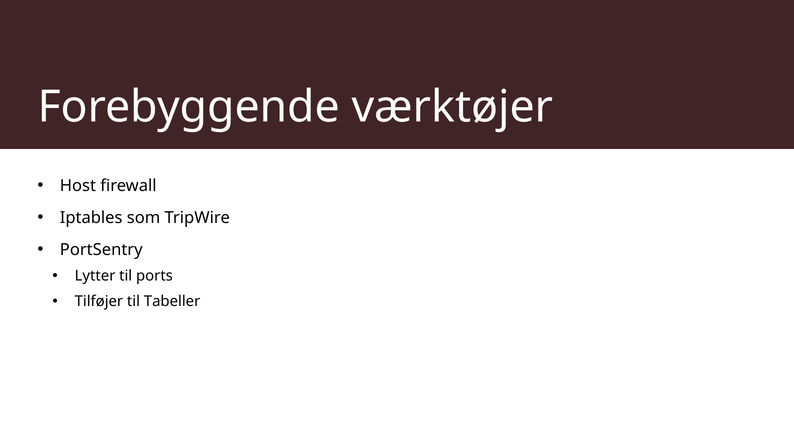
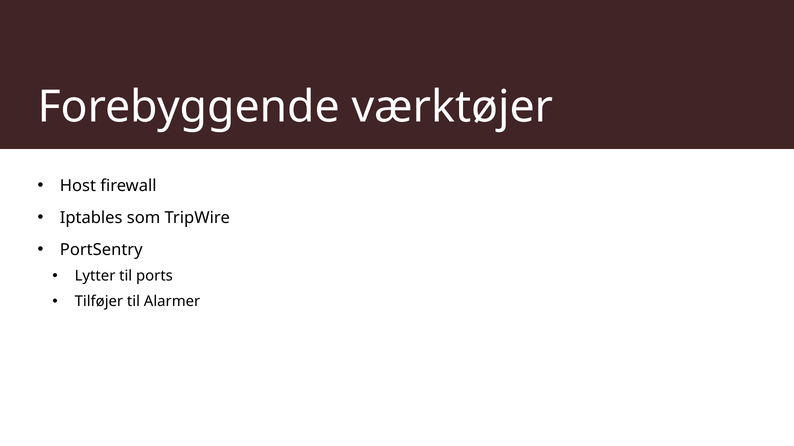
Tabeller: Tabeller -> Alarmer (172, 302)
